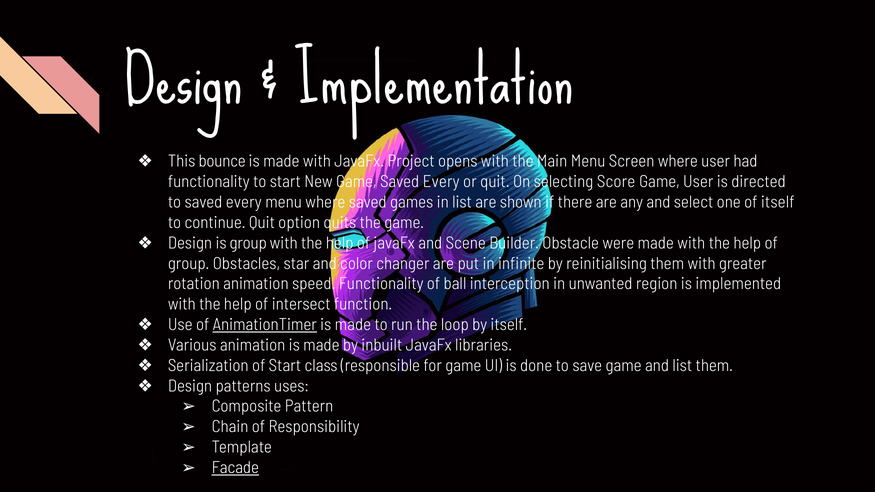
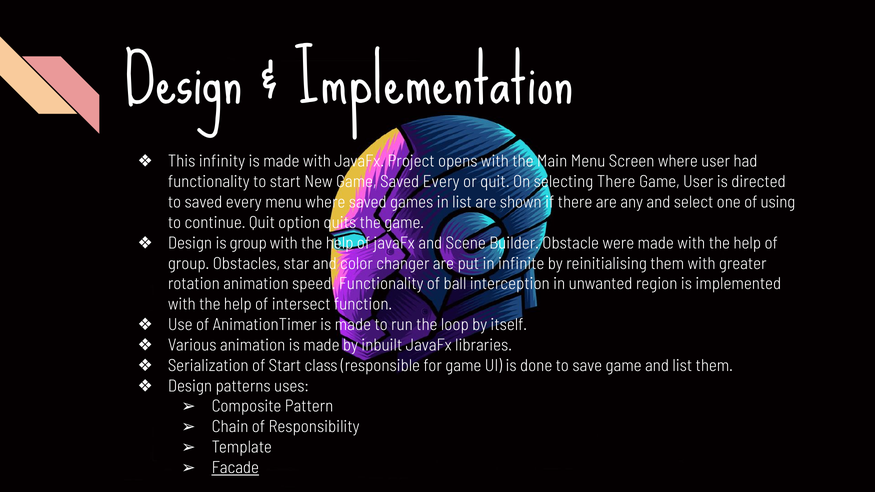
bounce: bounce -> infinity (222, 161)
selecting Score: Score -> There (616, 182)
of itself: itself -> using (778, 202)
AnimationTimer underline: present -> none (265, 325)
